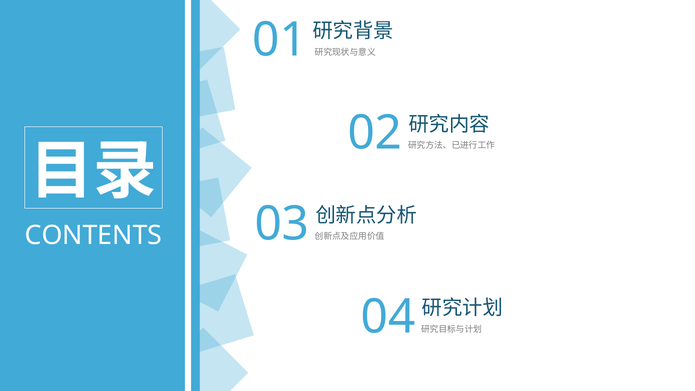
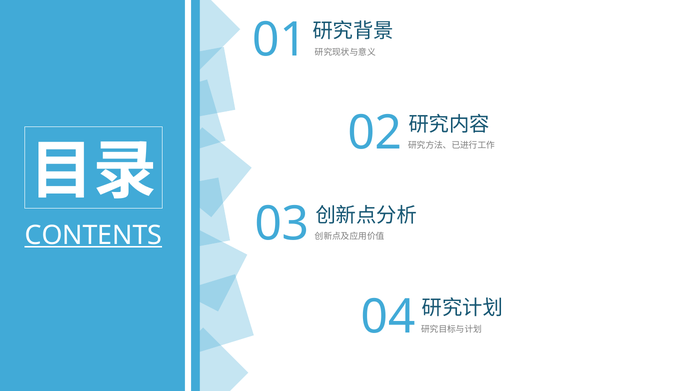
CONTENTS underline: none -> present (93, 235)
